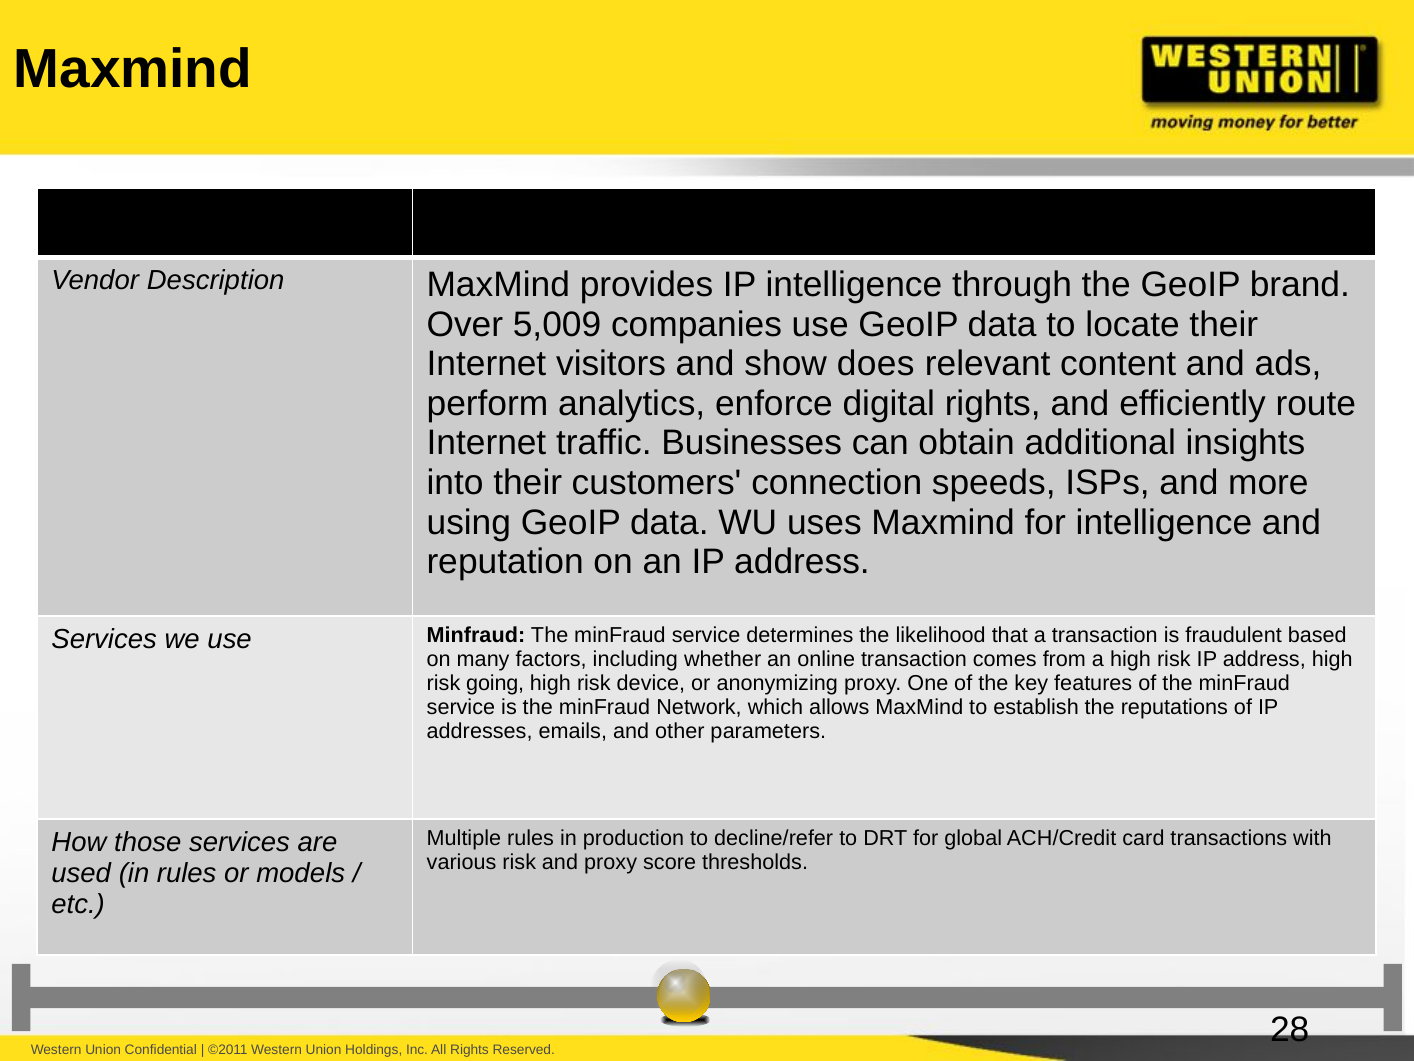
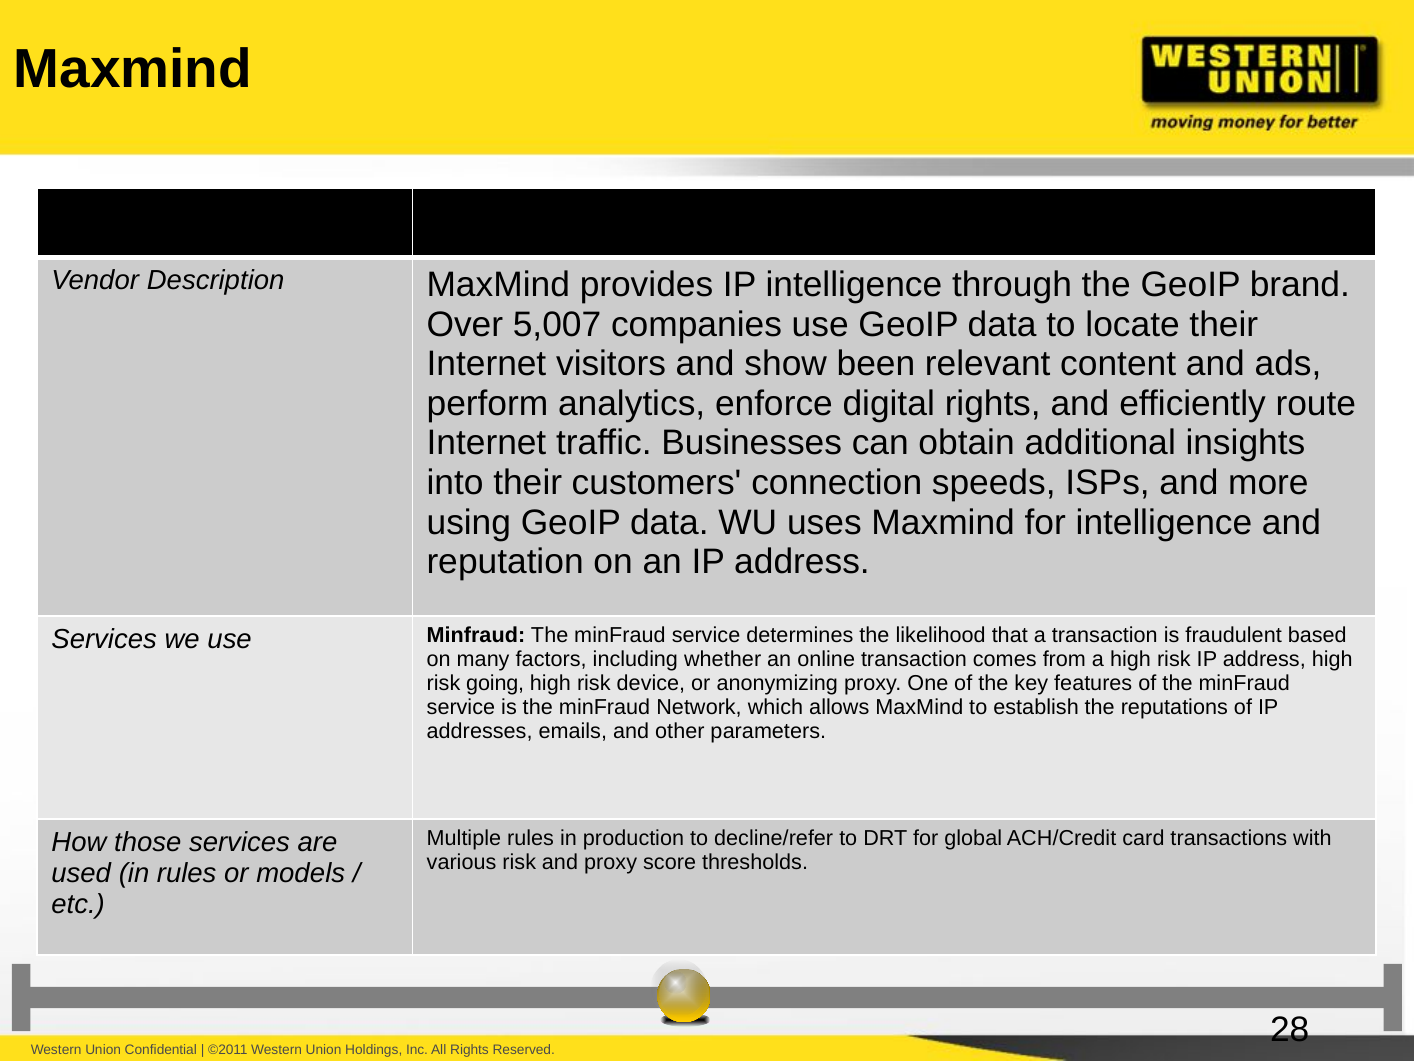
5,009: 5,009 -> 5,007 (557, 324)
does: does -> been (876, 364)
